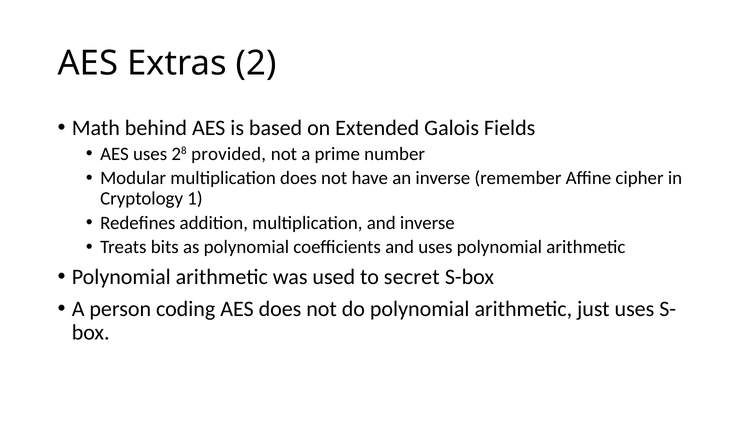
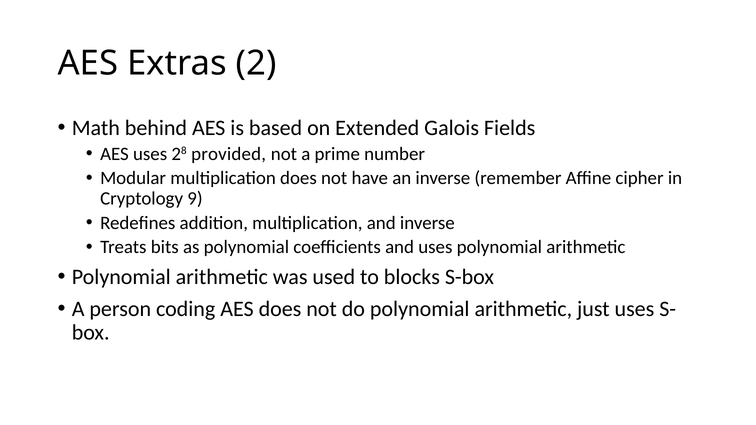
1: 1 -> 9 (195, 199)
secret: secret -> blocks (412, 277)
